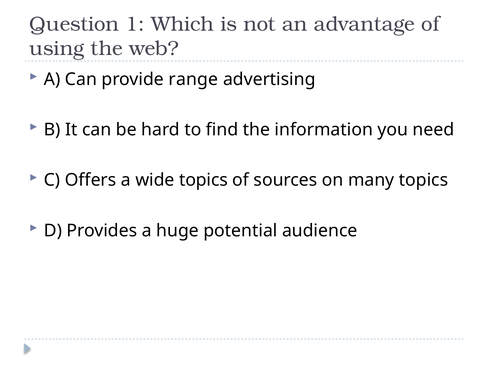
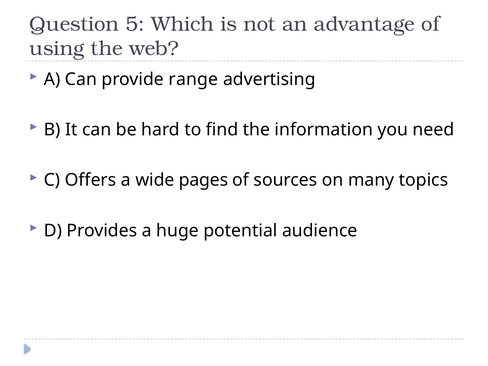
1: 1 -> 5 (135, 24)
wide topics: topics -> pages (204, 180)
